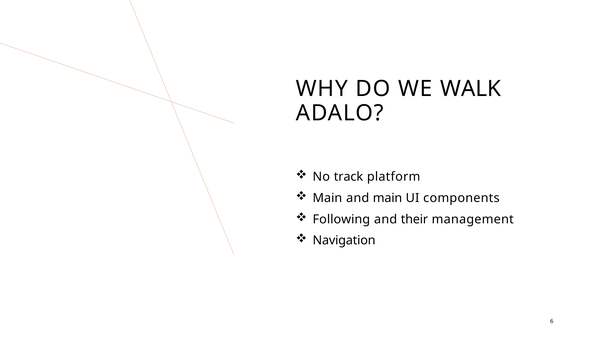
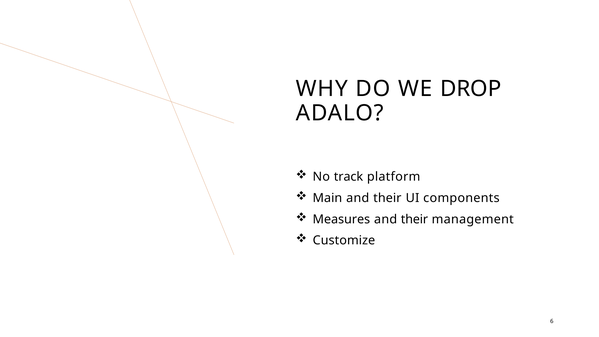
WALK: WALK -> DROP (471, 89)
main: main -> their (387, 198)
Following: Following -> Measures (341, 219)
Navigation: Navigation -> Customize (344, 240)
